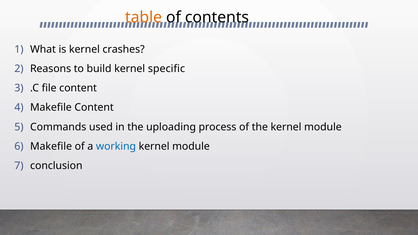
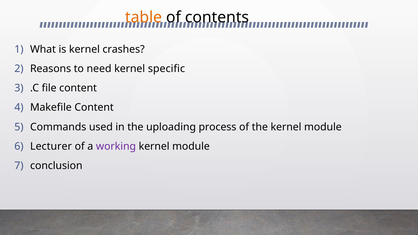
build: build -> need (99, 69)
Makefile: Makefile -> Lecturer (51, 146)
working colour: blue -> purple (116, 146)
